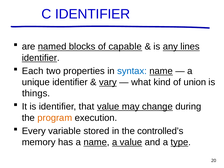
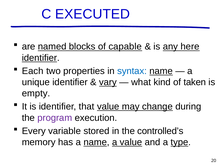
C IDENTIFIER: IDENTIFIER -> EXECUTED (93, 14)
lines: lines -> here (190, 47)
union: union -> taken (195, 82)
things: things -> empty (36, 93)
program colour: orange -> purple (55, 118)
